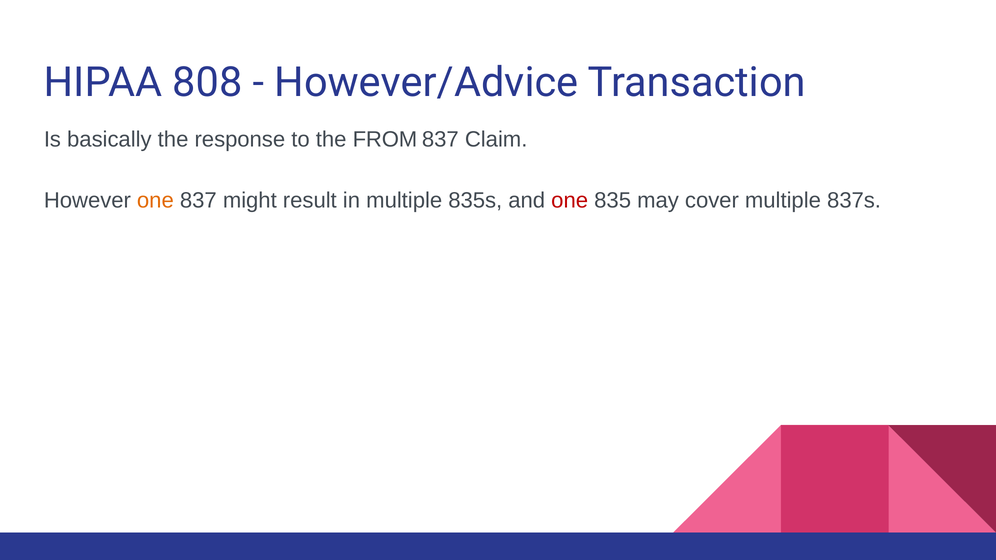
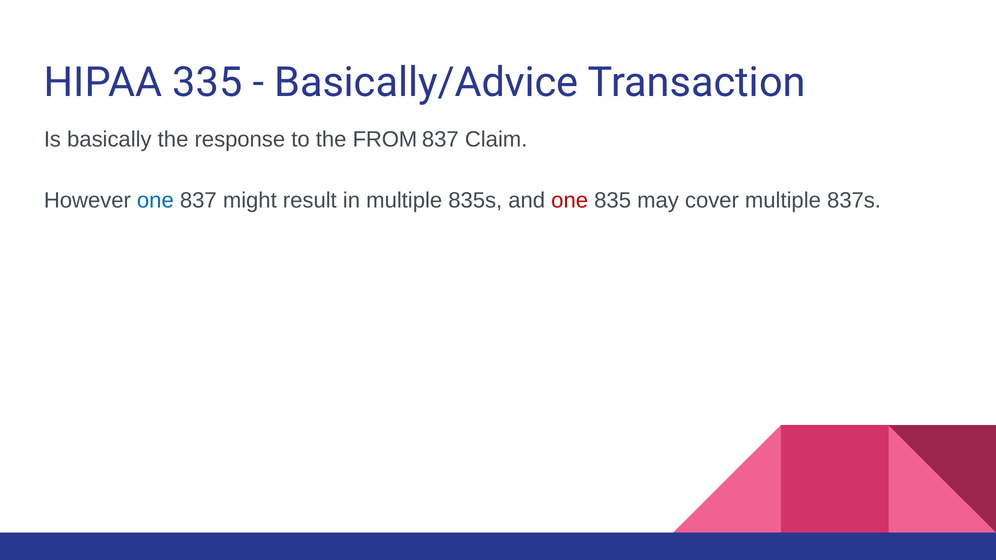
808: 808 -> 335 (207, 82)
However/Advice: However/Advice -> Basically/Advice (426, 82)
one colour: orange -> blue (155, 201)
